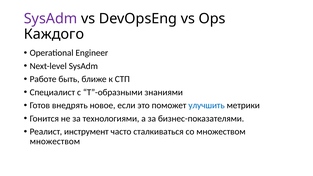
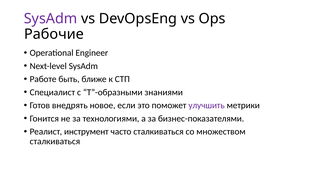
Каждого: Каждого -> Рабочие (54, 34)
улучшить colour: blue -> purple (207, 105)
множеством: множеством -> сталкиваться (55, 142)
